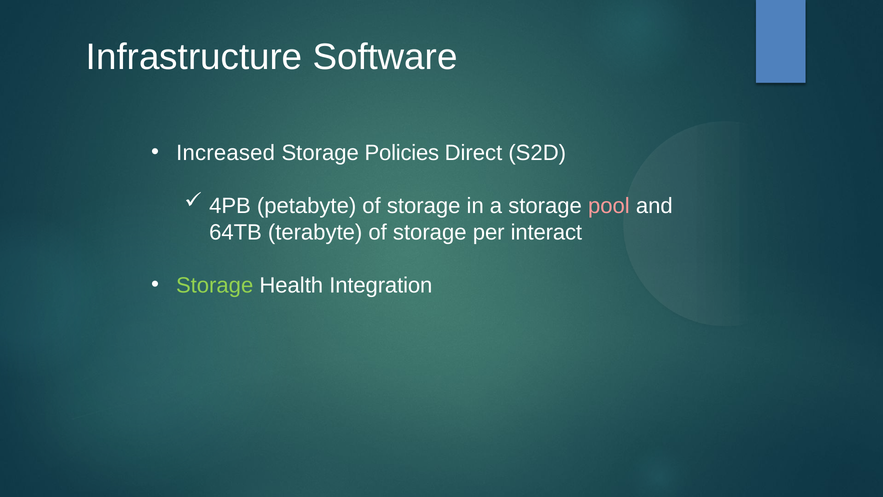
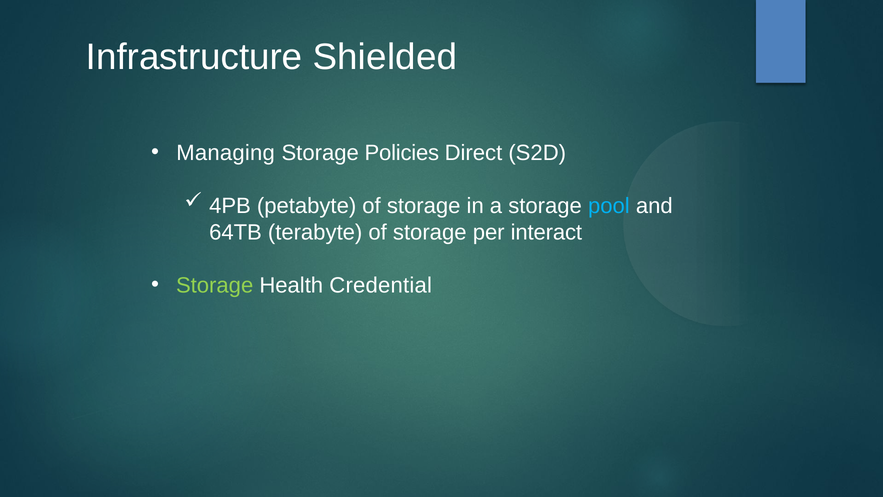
Software: Software -> Shielded (385, 57)
Increased: Increased -> Managing (226, 153)
pool colour: pink -> light blue (609, 206)
Integration: Integration -> Credential (381, 285)
